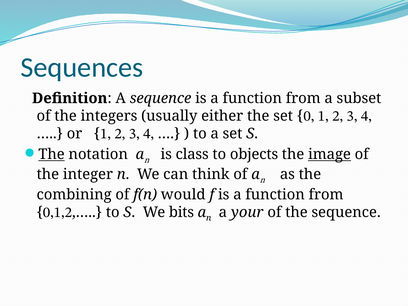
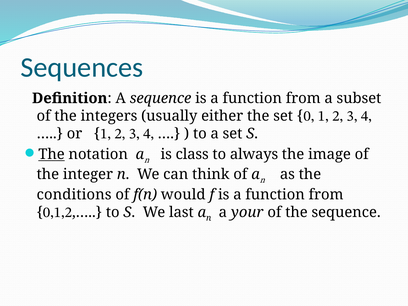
objects: objects -> always (254, 154)
image underline: present -> none (329, 154)
combining: combining -> conditions (74, 195)
bits: bits -> last (181, 212)
